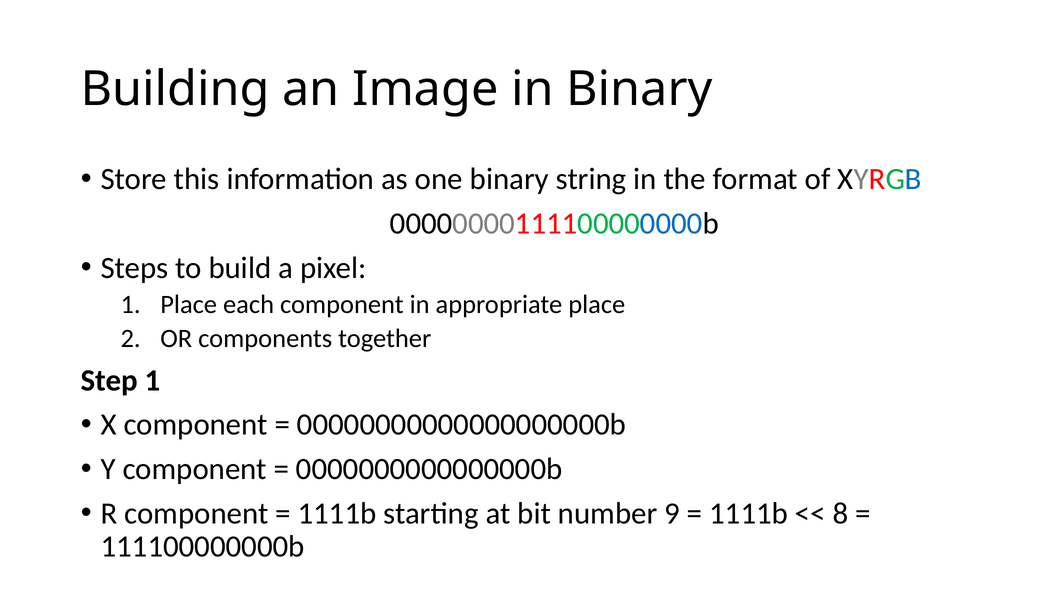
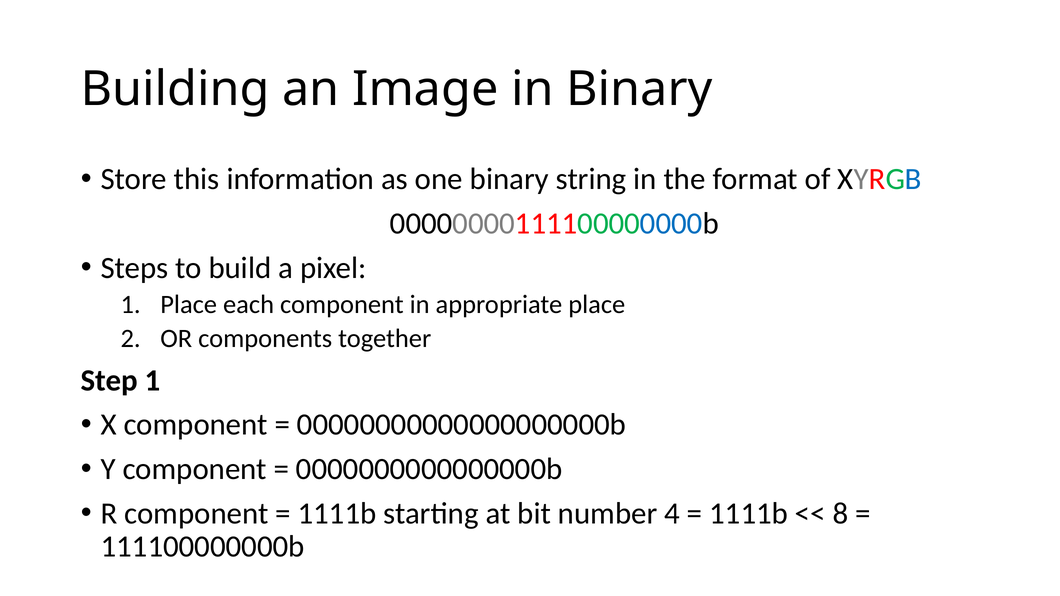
9: 9 -> 4 (672, 514)
